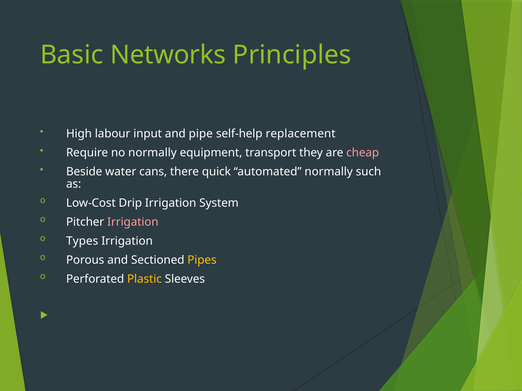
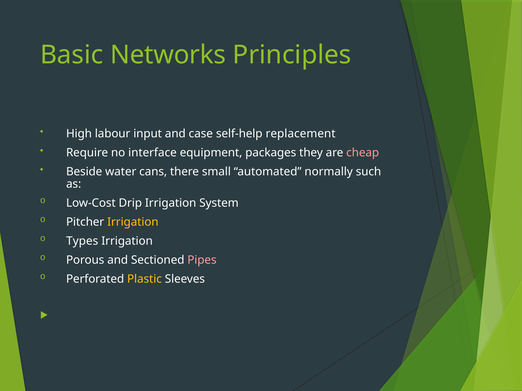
pipe: pipe -> case (201, 134)
no normally: normally -> interface (152, 153)
transport: transport -> packages (271, 153)
quick: quick -> small (216, 172)
Irrigation colour: pink -> yellow (133, 222)
Pipes colour: yellow -> pink (202, 260)
